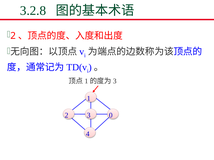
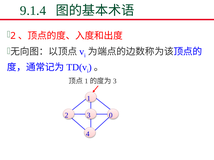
3.2.8: 3.2.8 -> 9.1.4 (33, 11)
